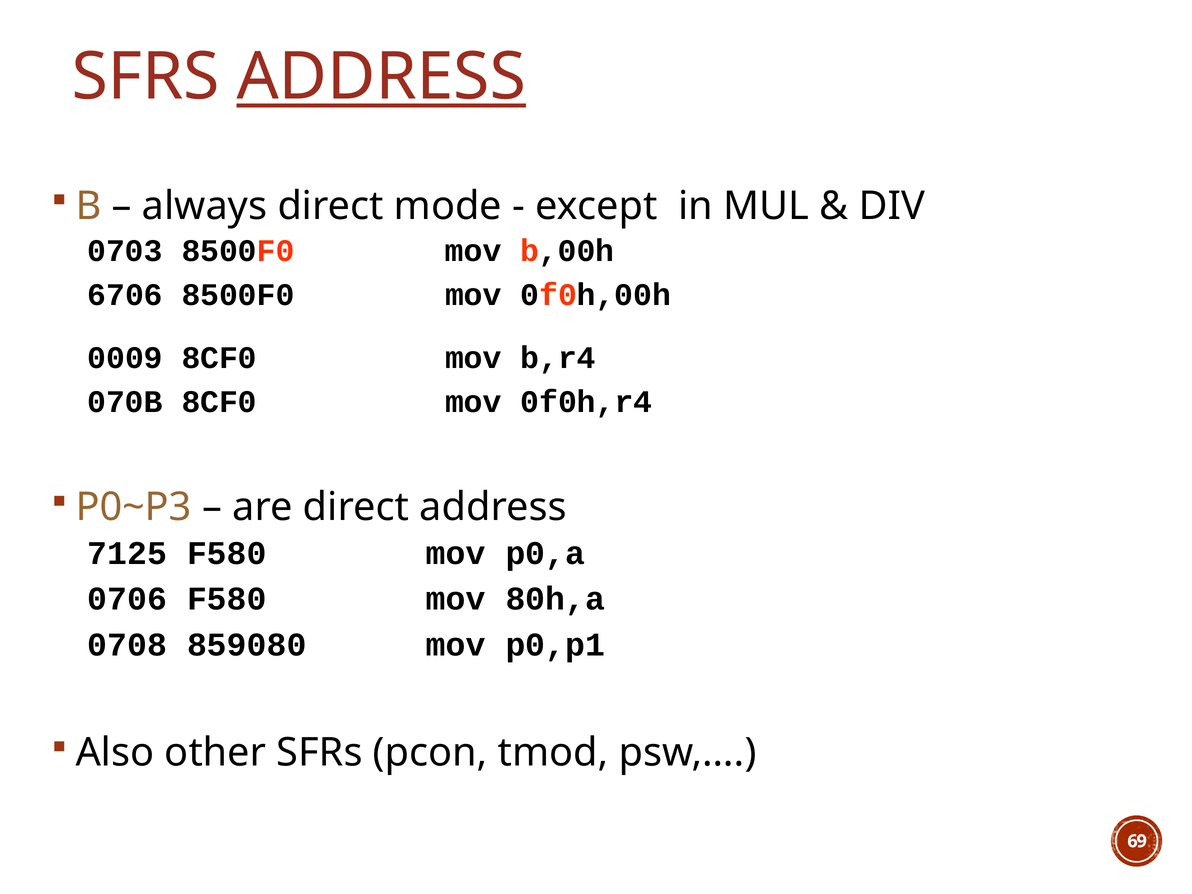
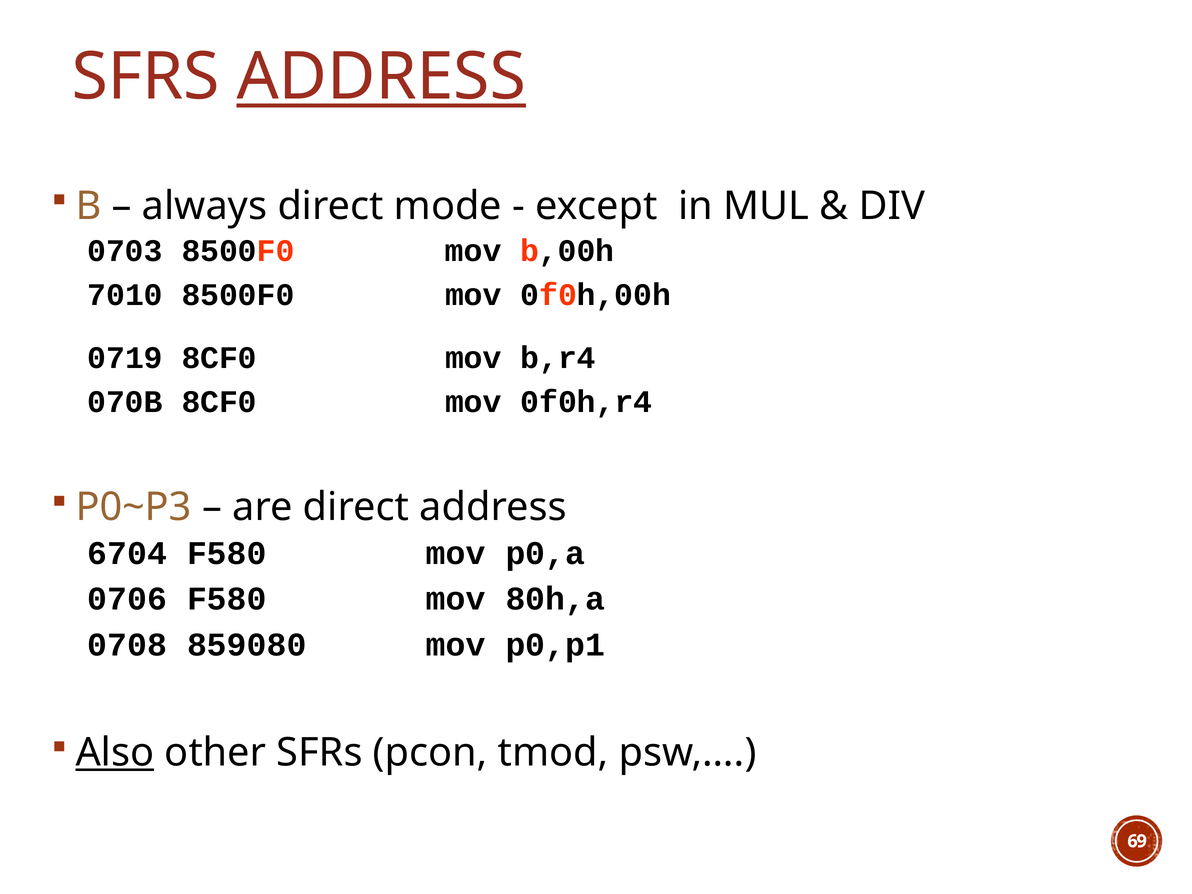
6706: 6706 -> 7010 (125, 295)
0009: 0009 -> 0719 (125, 358)
7125: 7125 -> 6704 (127, 553)
Also underline: none -> present (115, 753)
